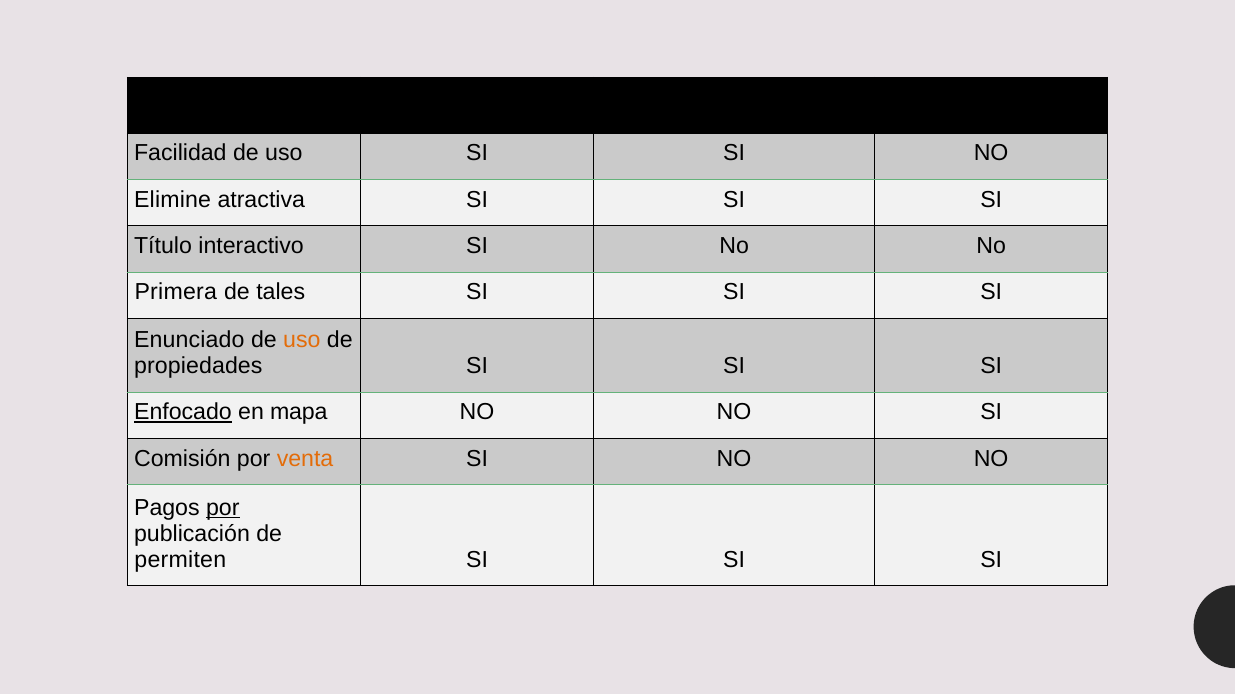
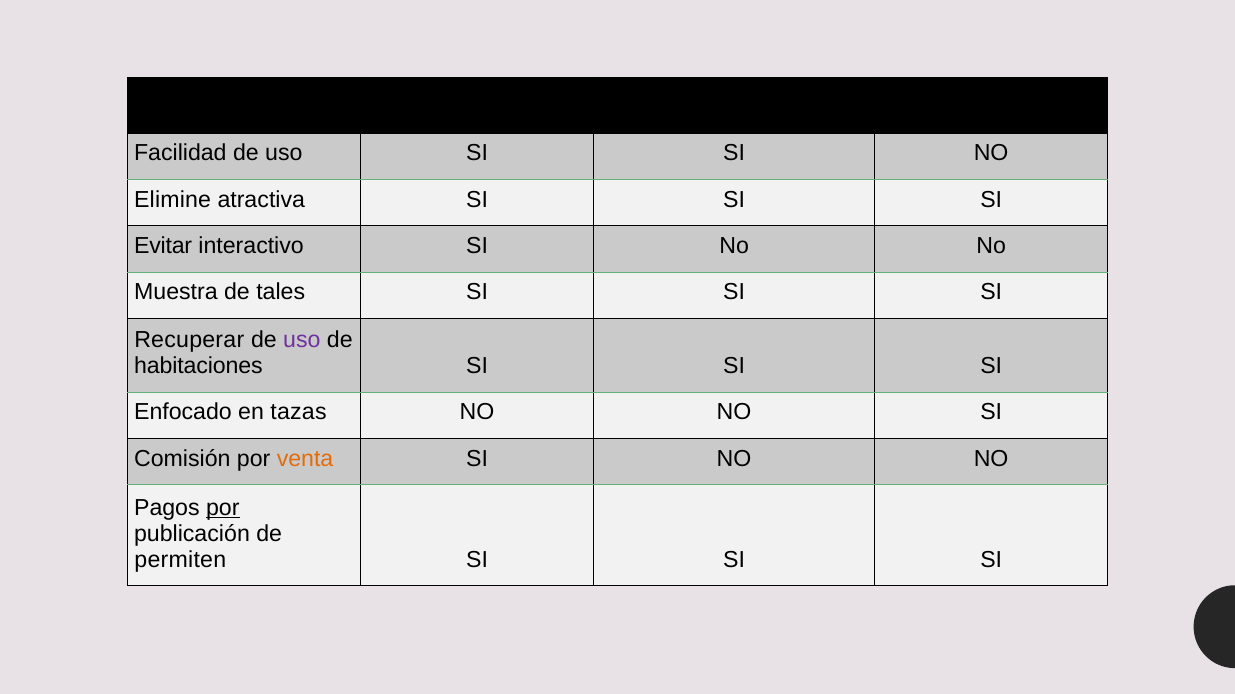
Título: Título -> Evitar (163, 246)
Primera: Primera -> Muestra (176, 293)
Enunciado: Enunciado -> Recuperar (189, 340)
uso colour: orange -> purple (302, 340)
propiedades: propiedades -> habitaciones (198, 366)
Enfocado underline: present -> none (183, 413)
mapa: mapa -> tazas (299, 413)
